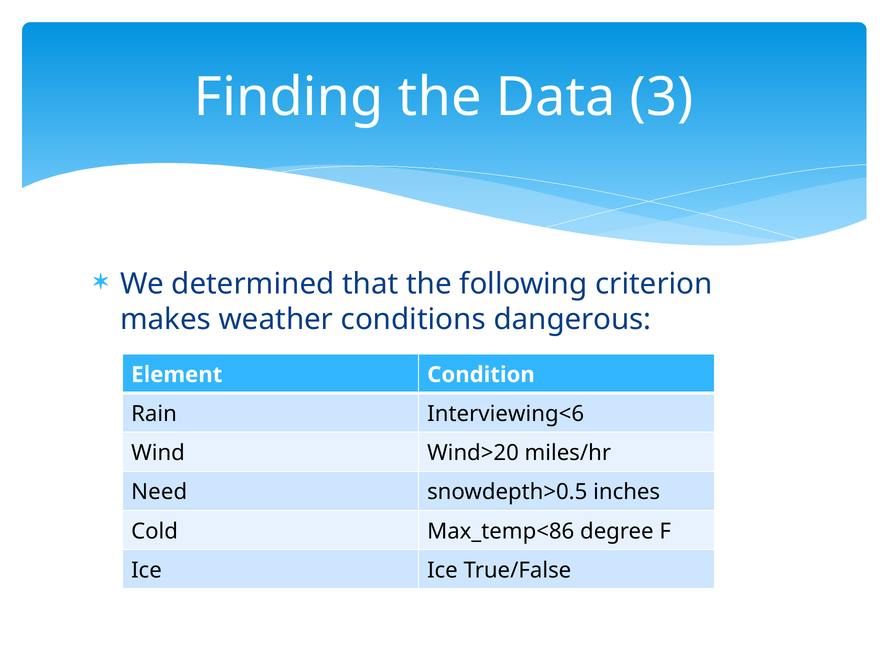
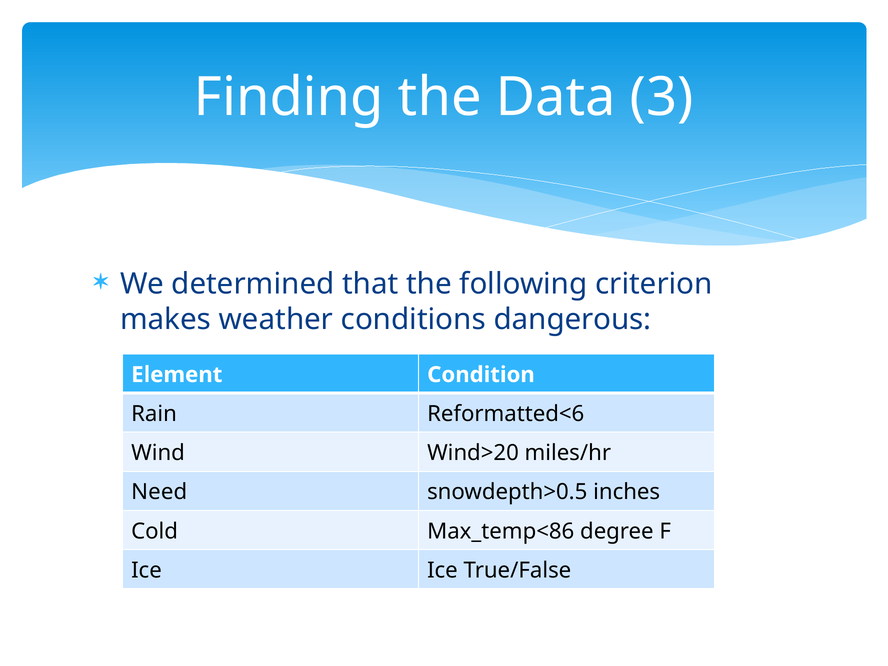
Interviewing<6: Interviewing<6 -> Reformatted<6 (506, 414)
